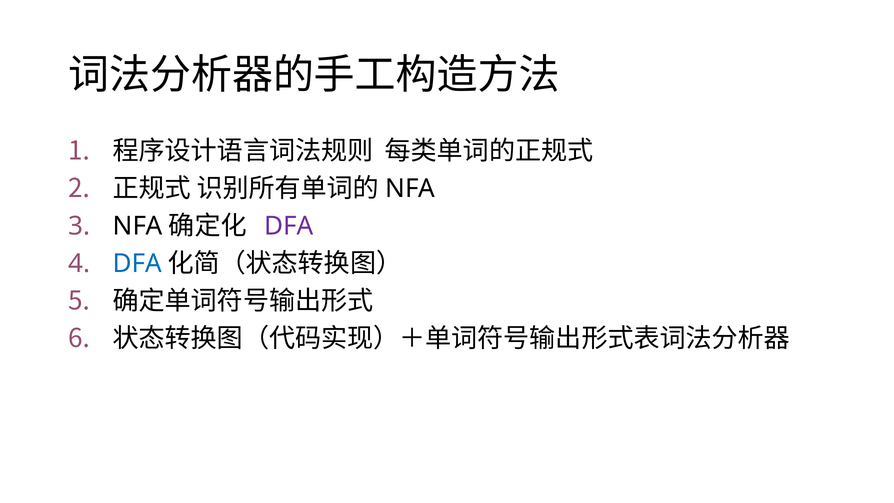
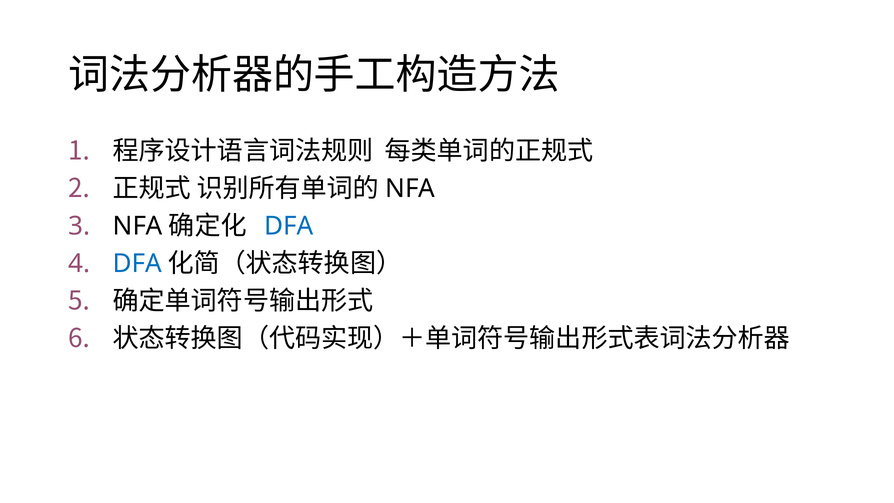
DFA colour: purple -> blue (289, 226)
